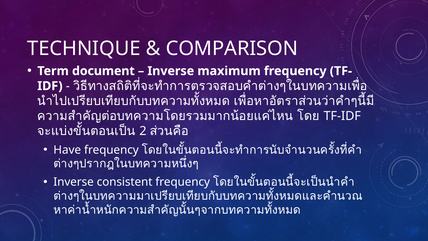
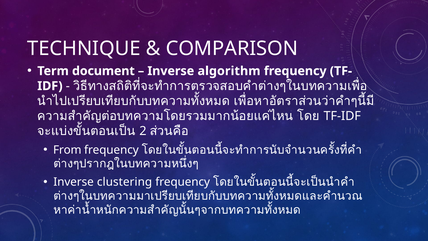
maximum: maximum -> algorithm (229, 71)
Have: Have -> From (67, 150)
consistent: consistent -> clustering (125, 182)
